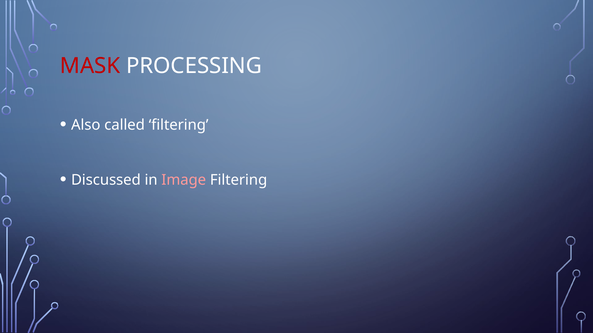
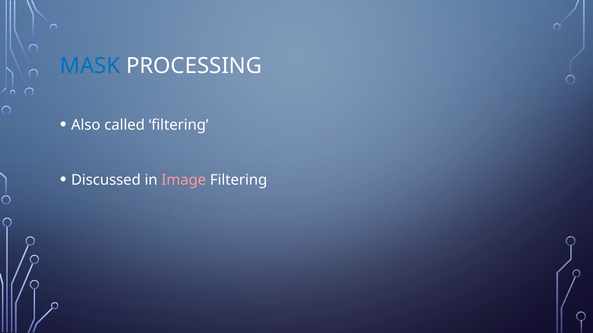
MASK colour: red -> blue (90, 66)
